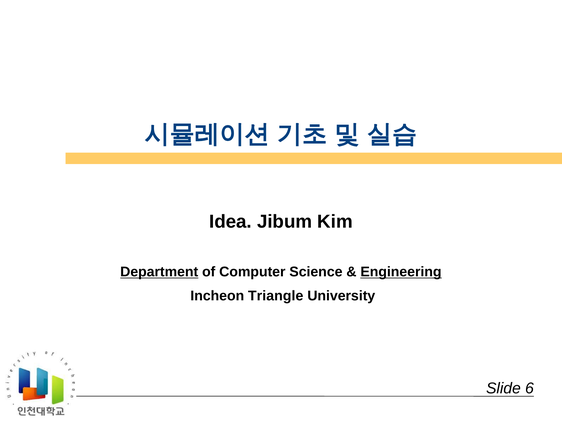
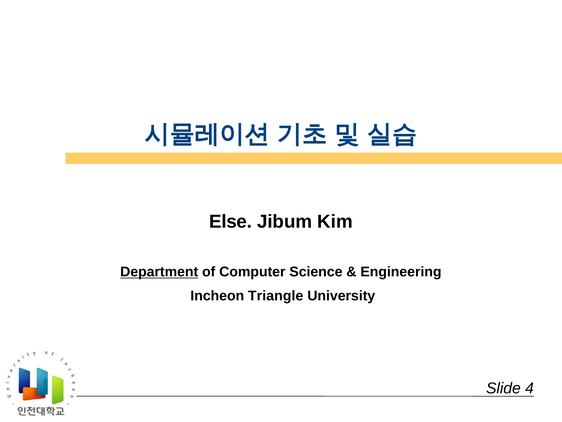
Idea: Idea -> Else (231, 221)
Engineering underline: present -> none (401, 272)
6: 6 -> 4 (529, 388)
